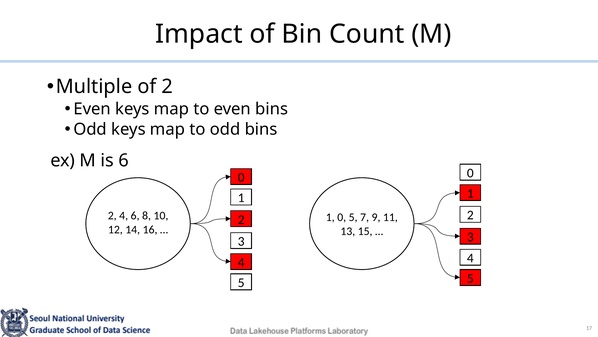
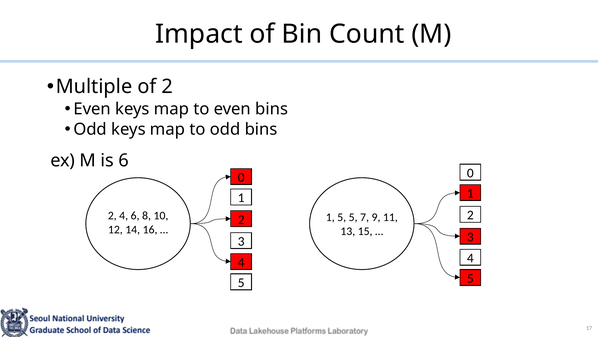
1 0: 0 -> 5 (342, 217)
